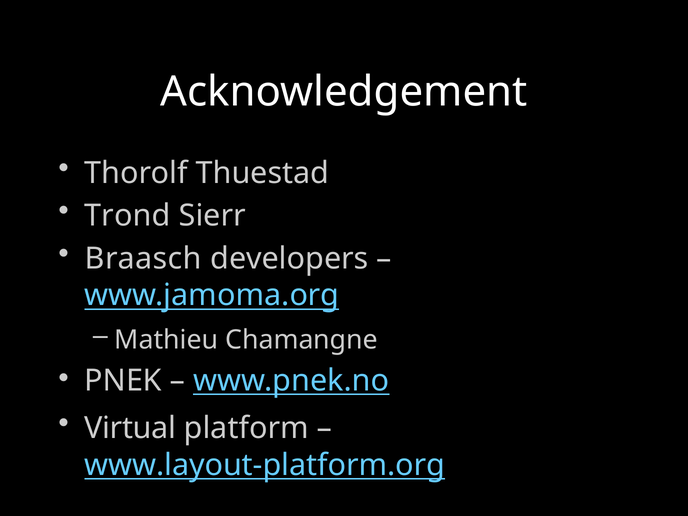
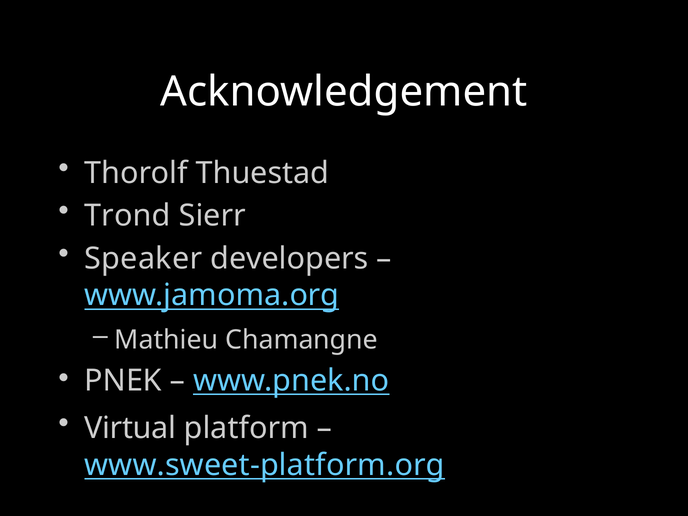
Braasch: Braasch -> Speaker (143, 259)
www.layout-platform.org: www.layout-platform.org -> www.sweet-platform.org (265, 465)
